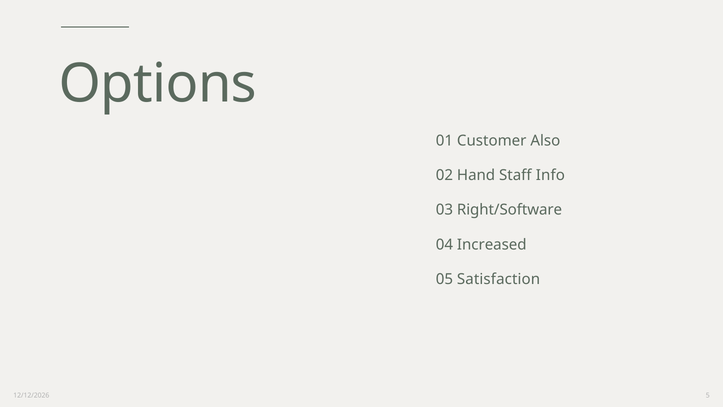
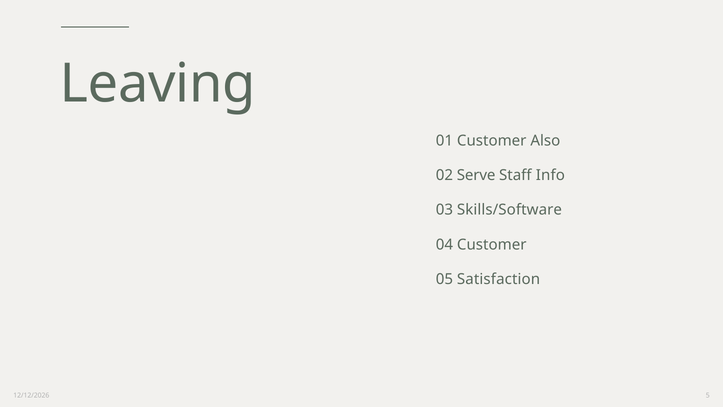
Options: Options -> Leaving (158, 84)
Hand: Hand -> Serve (476, 175)
Right/Software: Right/Software -> Skills/Software (509, 210)
04 Increased: Increased -> Customer (492, 244)
